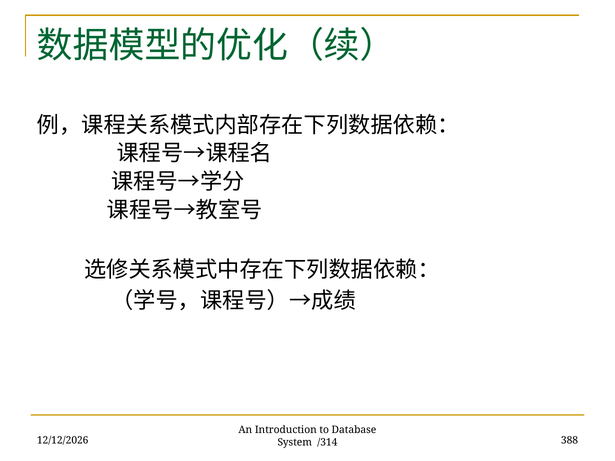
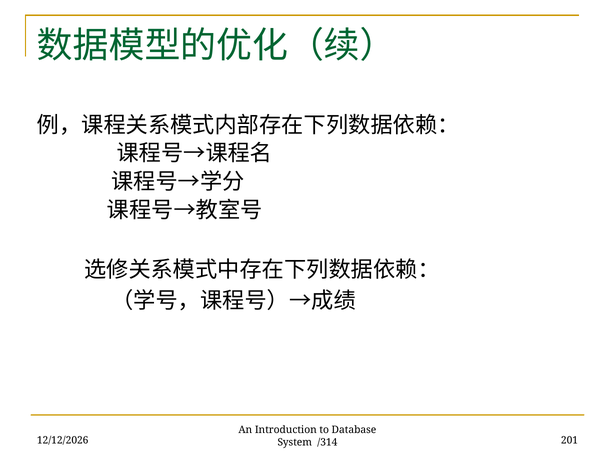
388: 388 -> 201 (570, 440)
